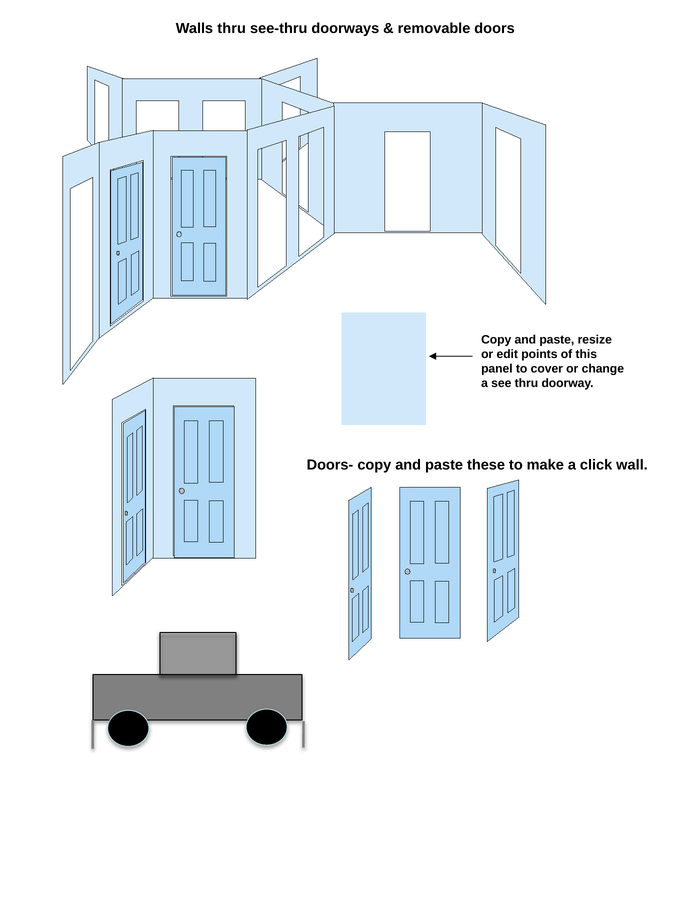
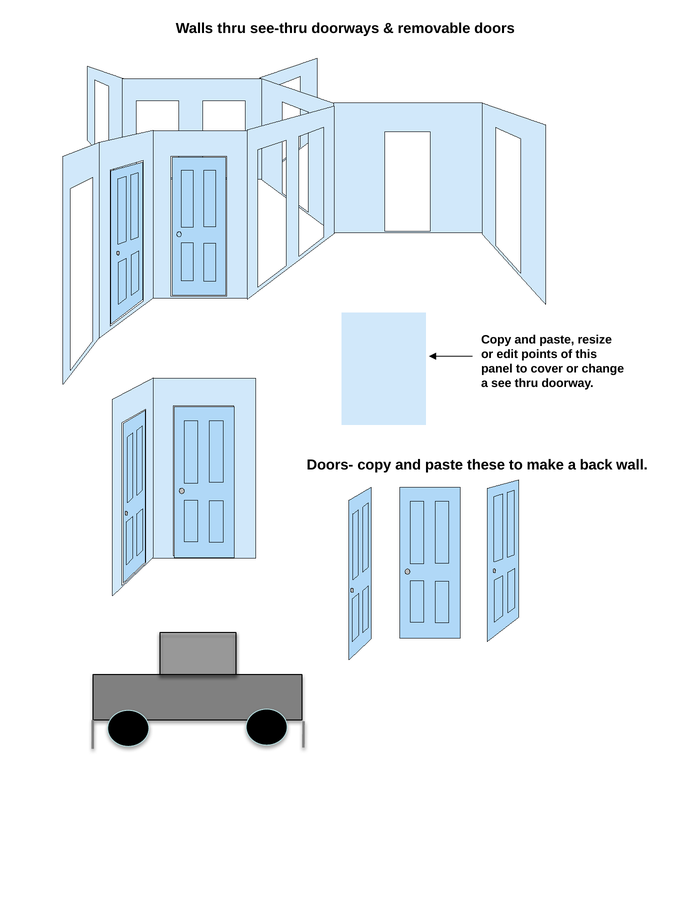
click: click -> back (596, 465)
